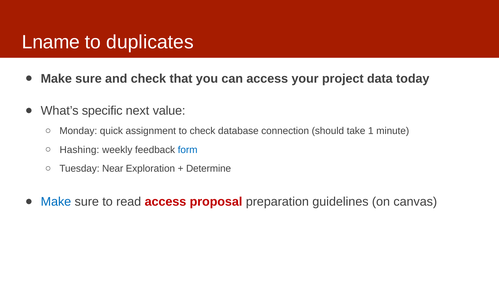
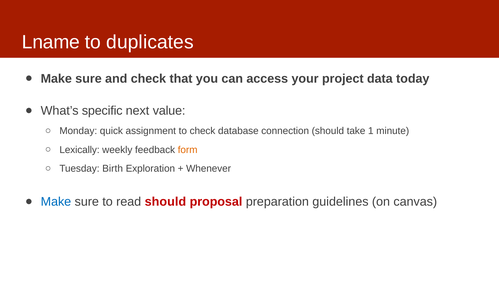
Hashing: Hashing -> Lexically (80, 150)
form colour: blue -> orange (188, 150)
Near: Near -> Birth (113, 168)
Determine: Determine -> Whenever (209, 168)
read access: access -> should (165, 202)
